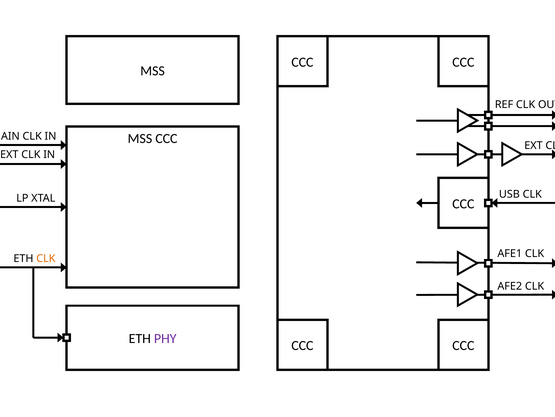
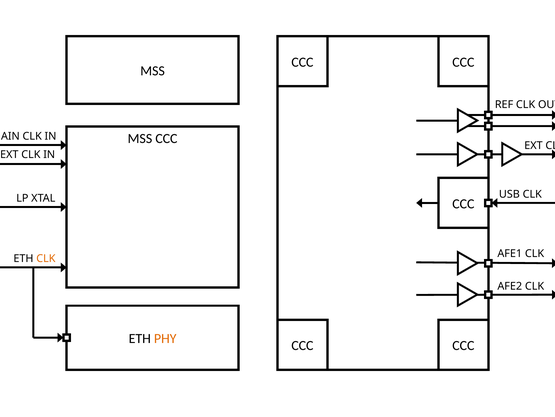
PHY colour: purple -> orange (165, 338)
